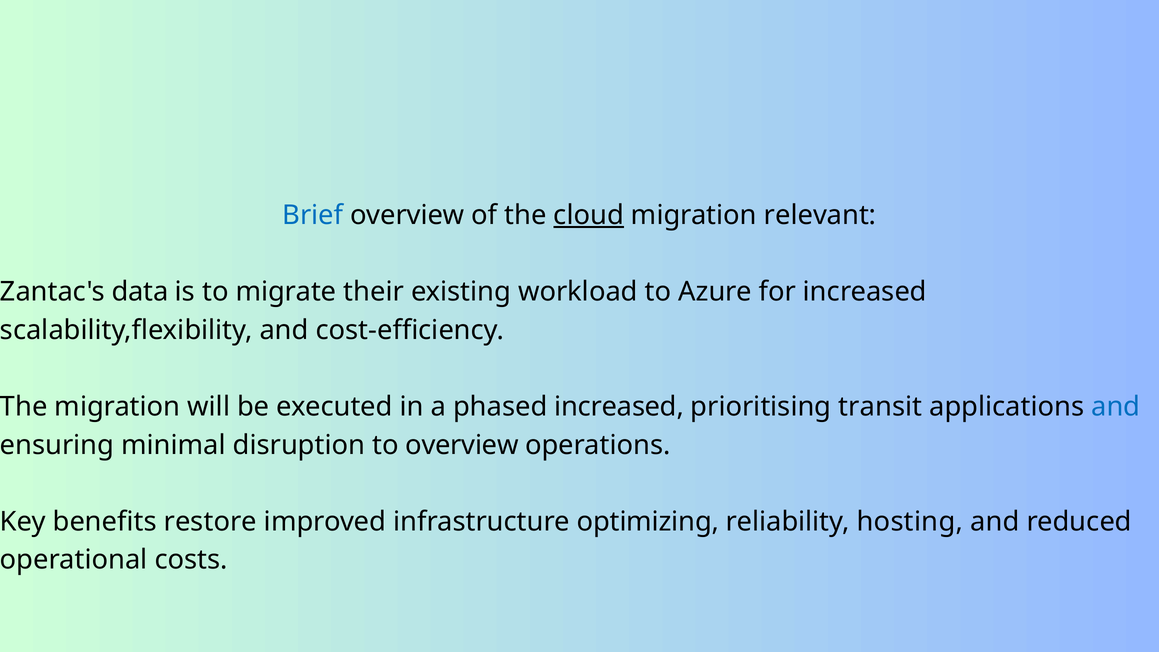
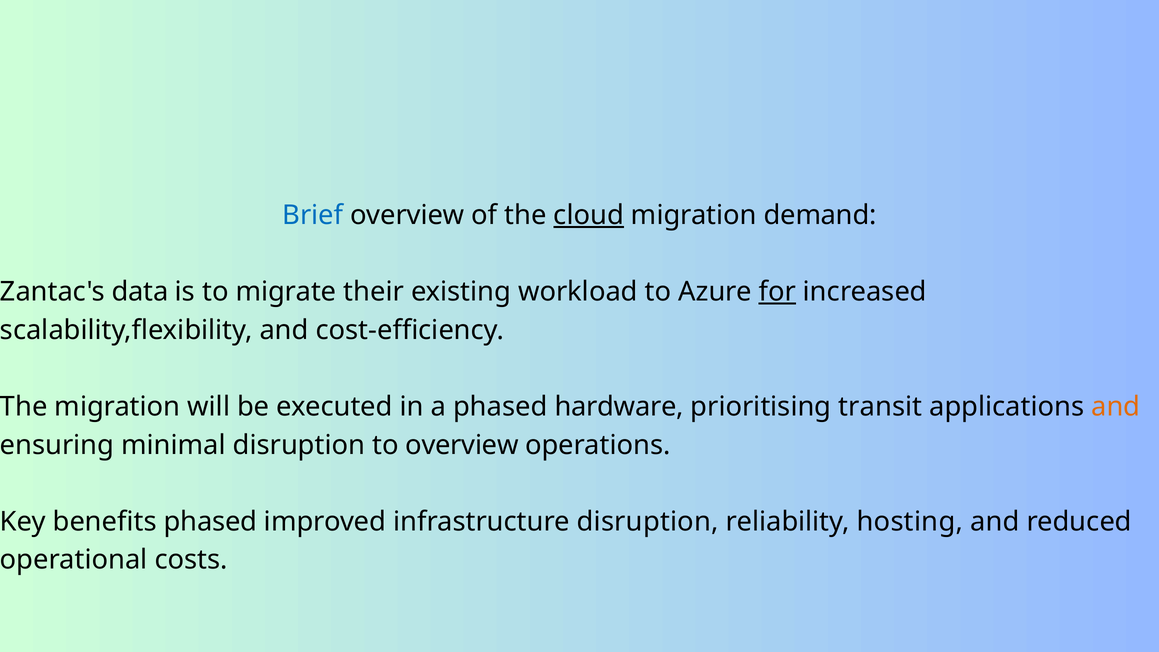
relevant: relevant -> demand (820, 215)
for underline: none -> present (777, 292)
phased increased: increased -> hardware (619, 407)
and colour: blue -> orange (1116, 407)
benefits restore: restore -> phased (210, 522)
infrastructure optimizing: optimizing -> disruption (648, 522)
